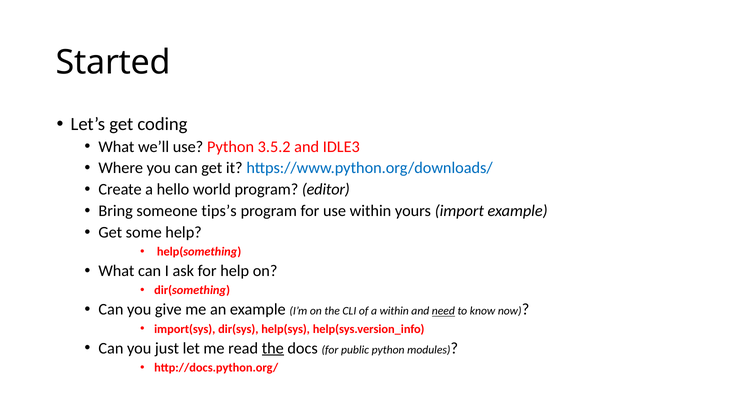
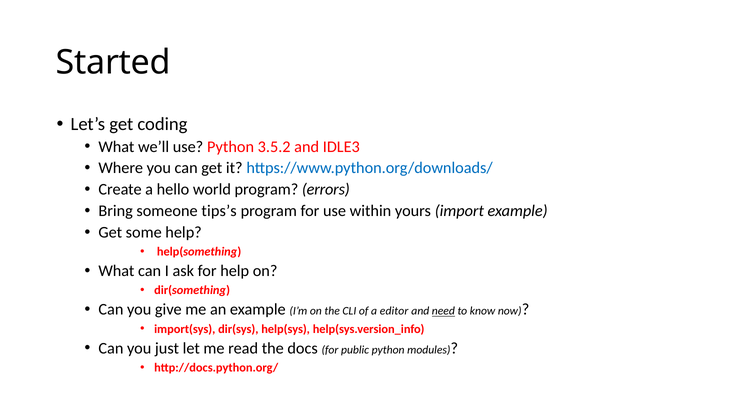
editor: editor -> errors (326, 189)
a within: within -> editor (394, 311)
the underline: present -> none (273, 348)
